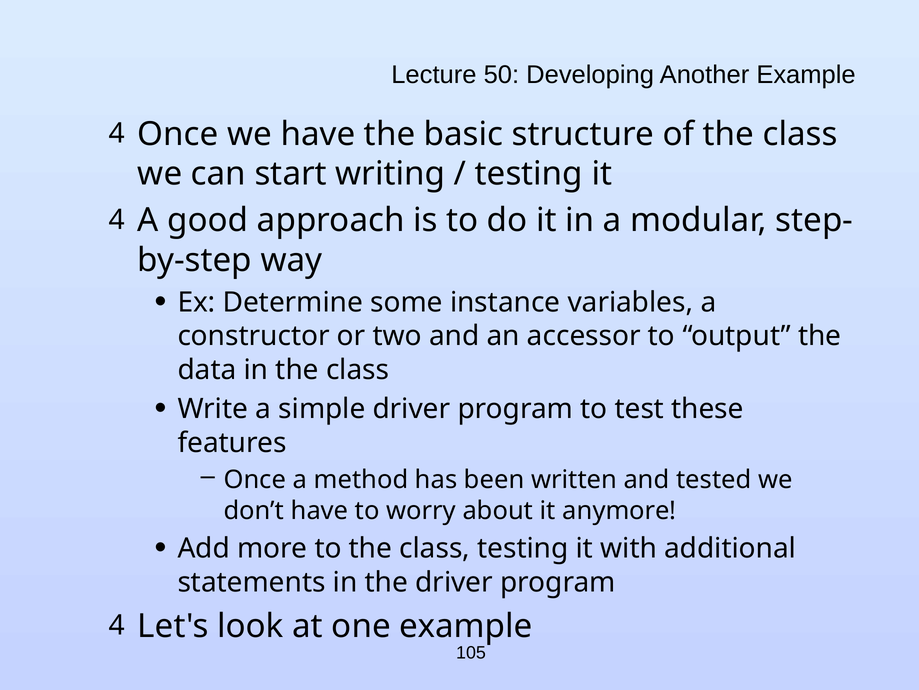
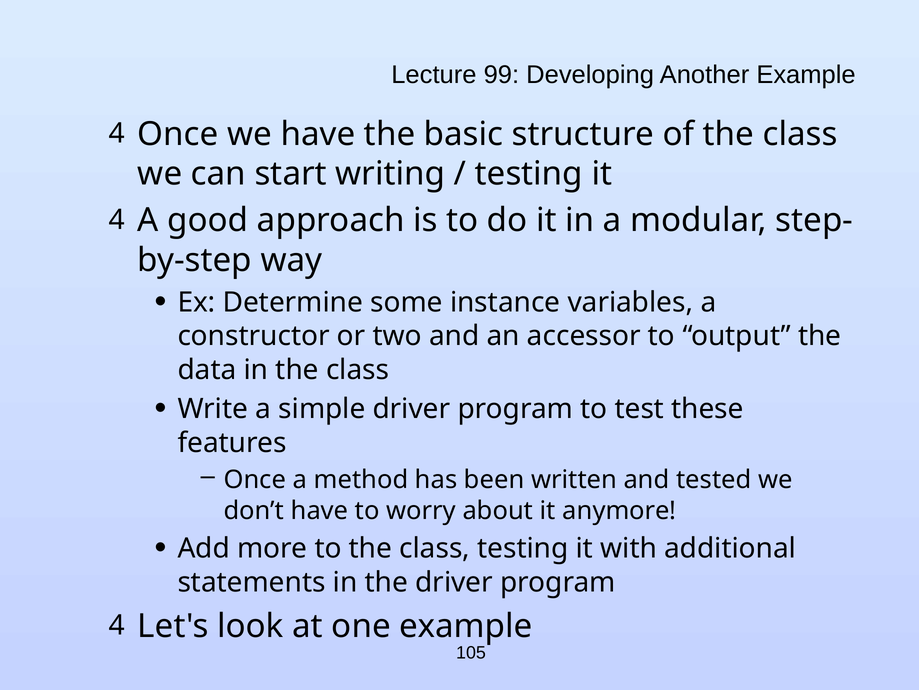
50: 50 -> 99 (501, 75)
